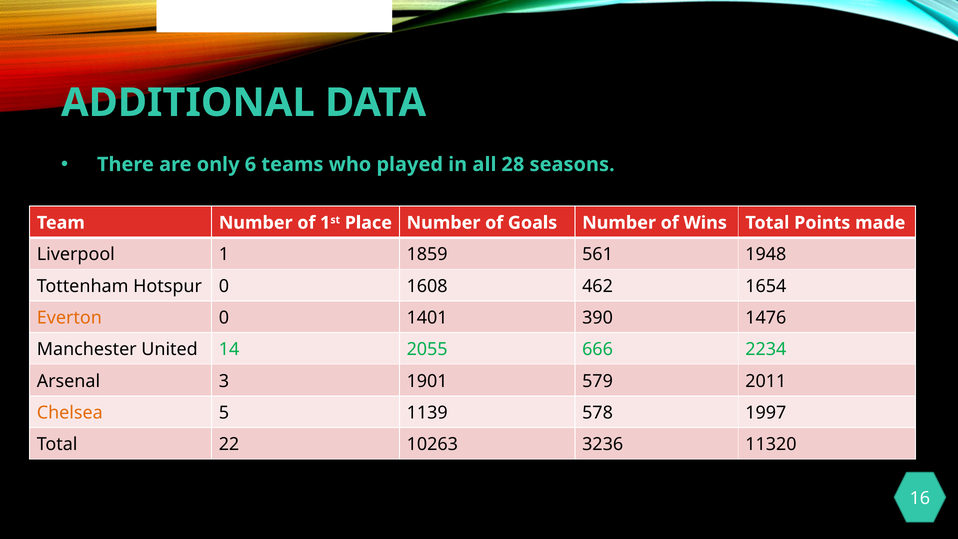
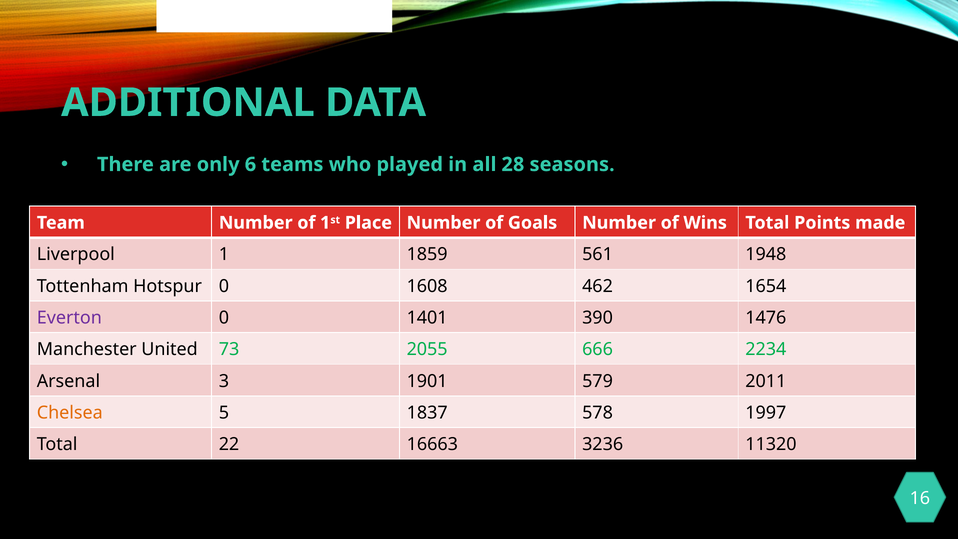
Everton colour: orange -> purple (69, 318)
14: 14 -> 73 (229, 349)
1139: 1139 -> 1837 (427, 413)
10263: 10263 -> 16663 (432, 444)
